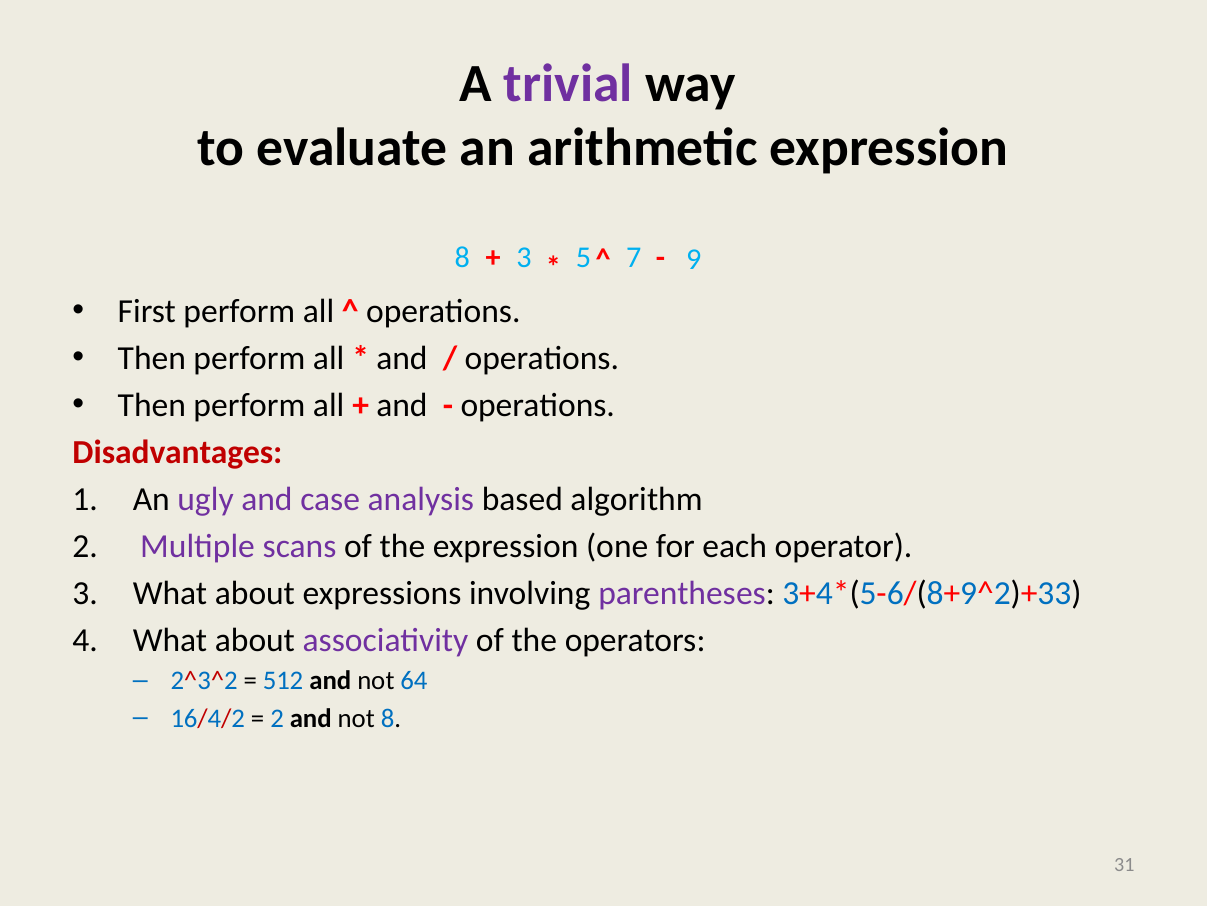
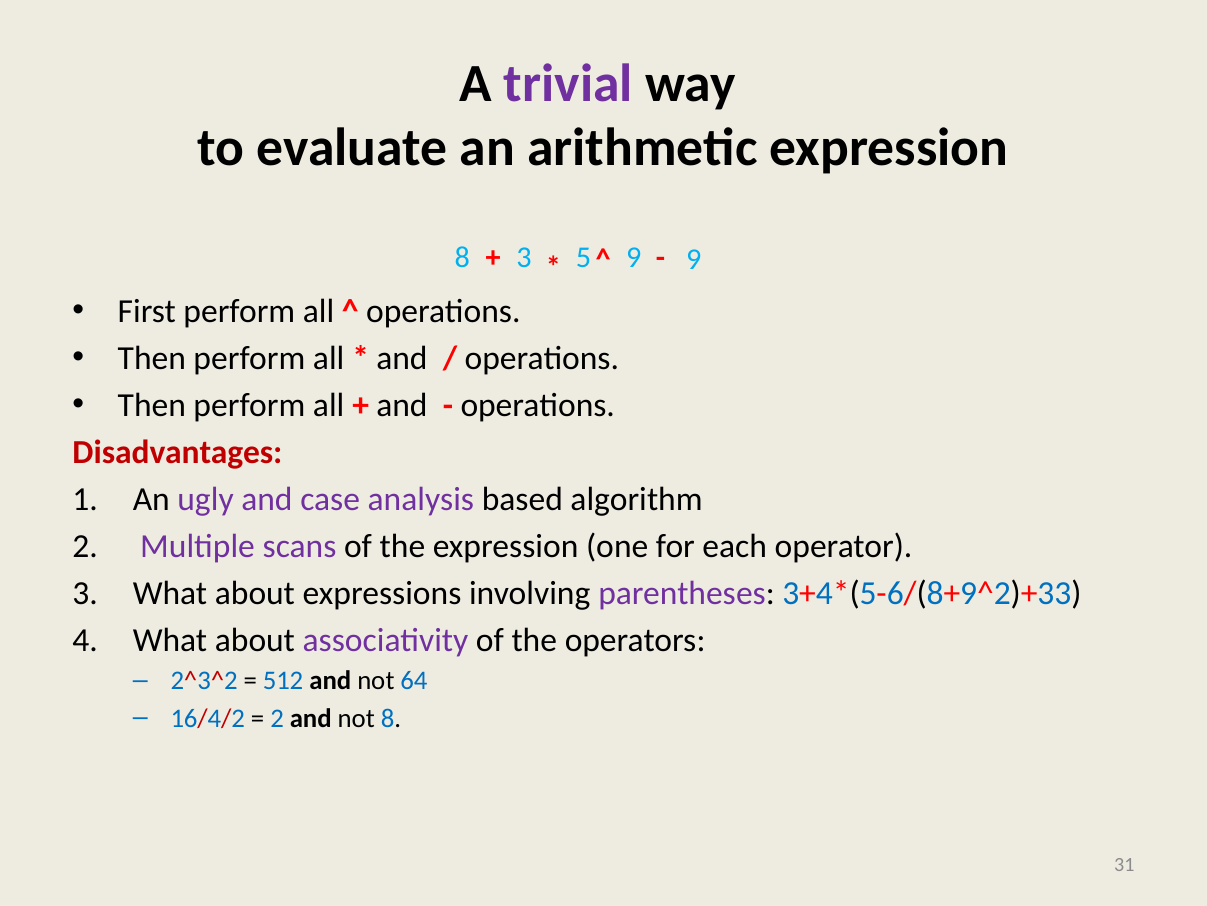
7: 7 -> 9 (634, 257)
